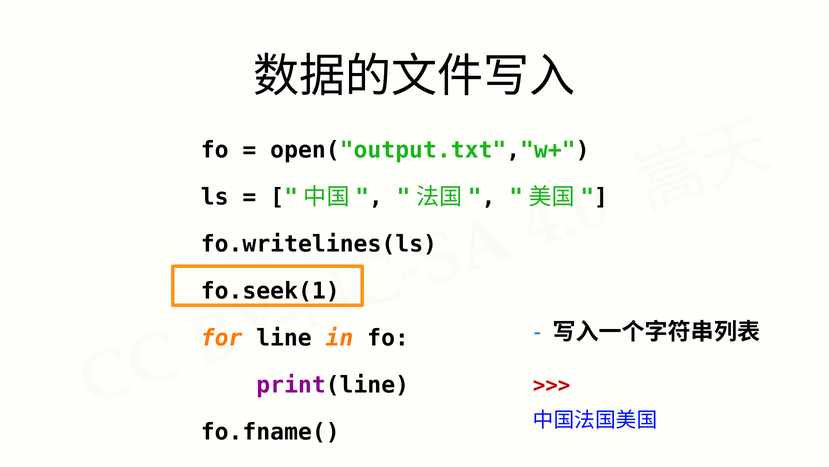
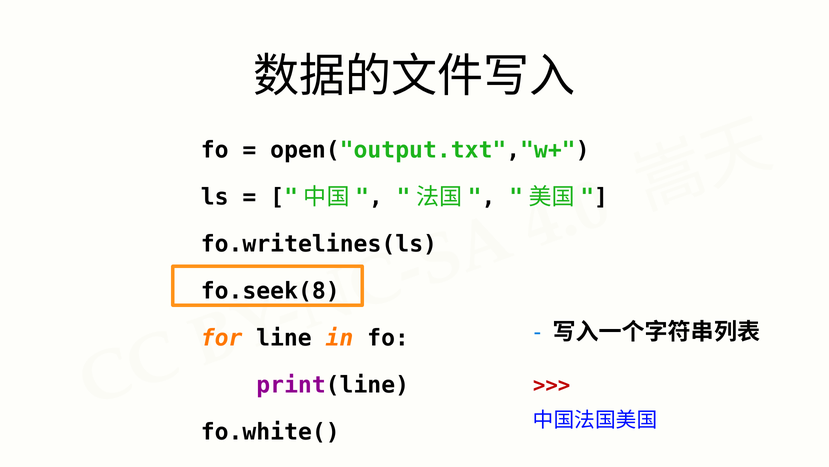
fo.seek(1: fo.seek(1 -> fo.seek(8 (270, 291)
fo.fname(: fo.fname( -> fo.white( (270, 432)
